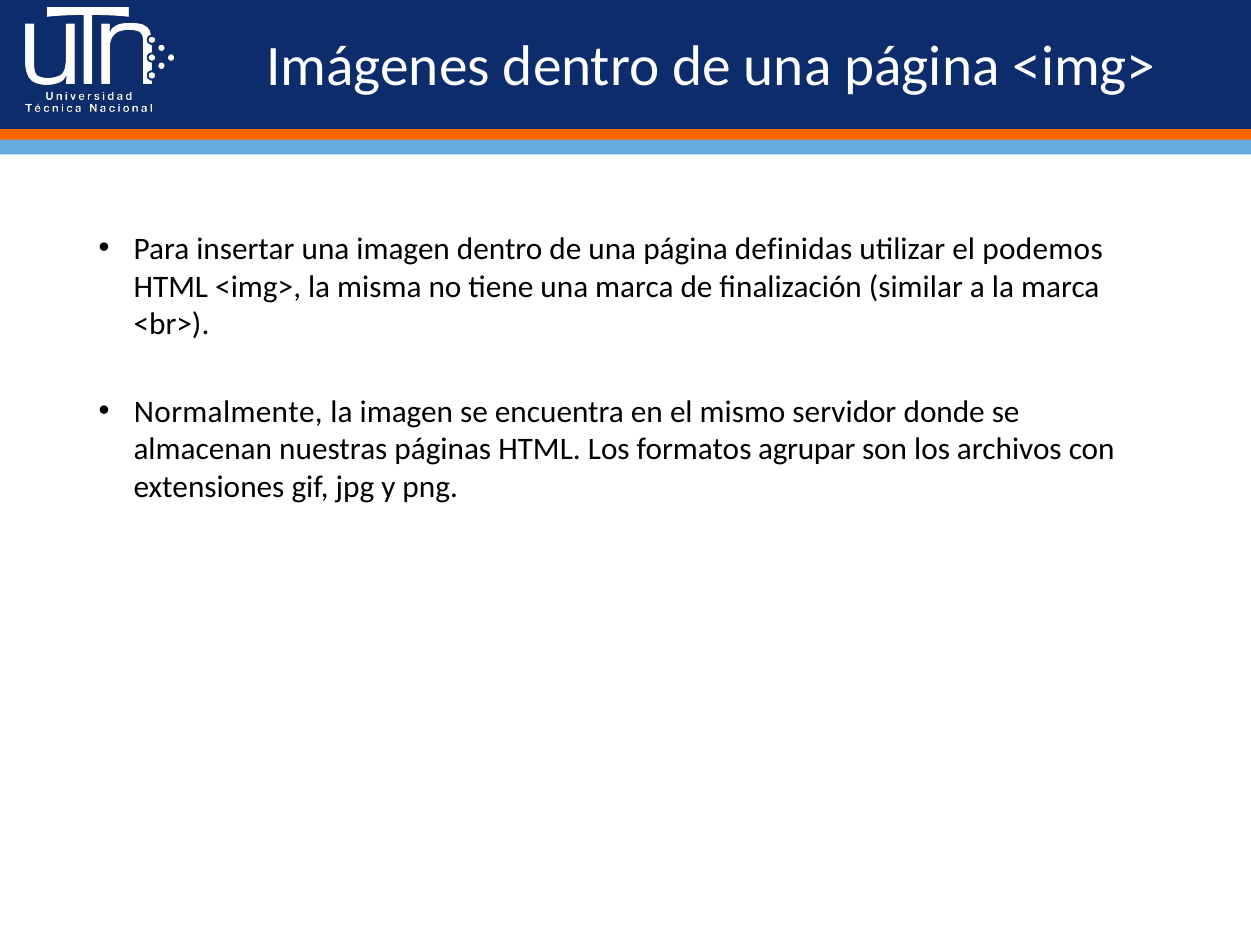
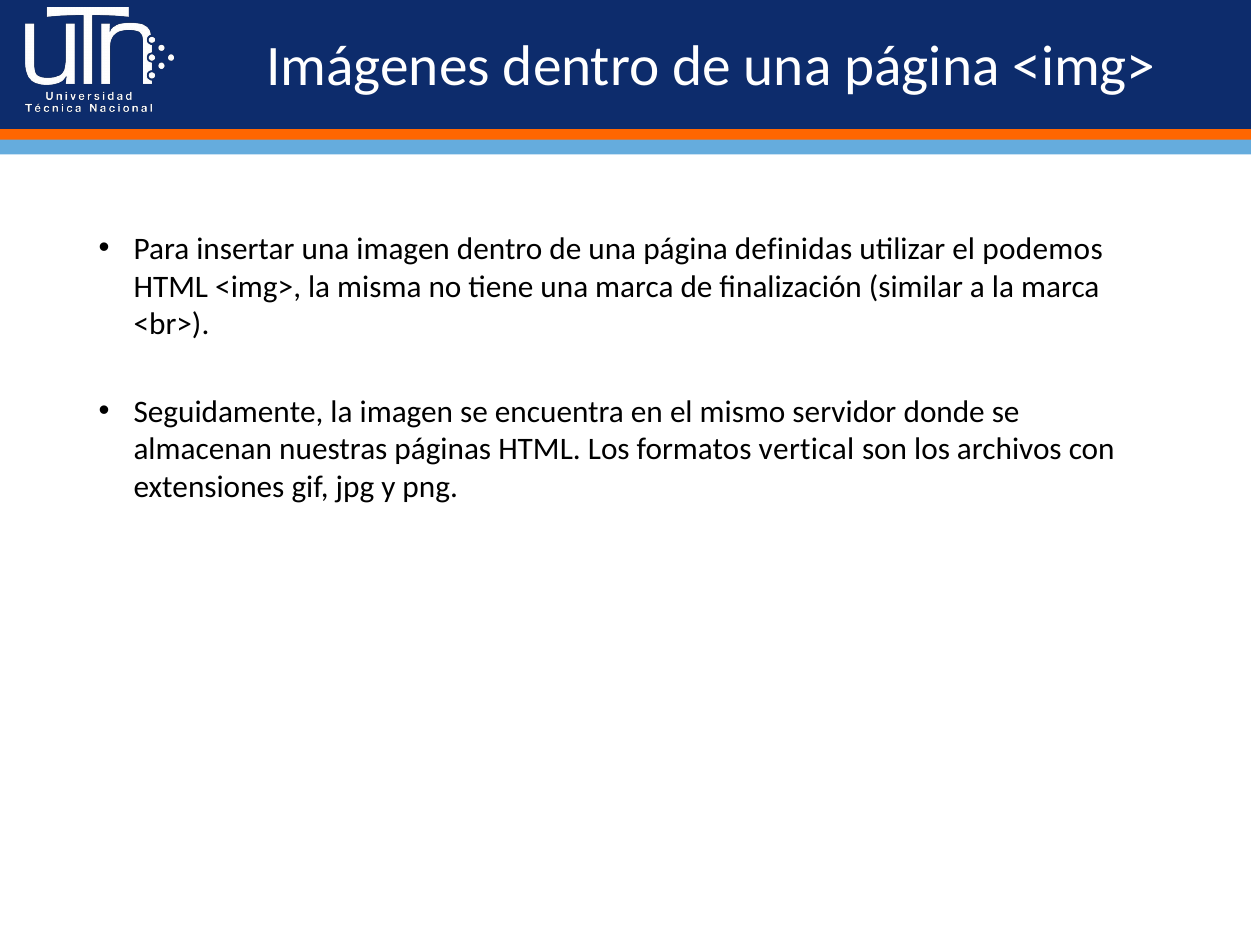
Normalmente: Normalmente -> Seguidamente (229, 412)
agrupar: agrupar -> vertical (807, 449)
